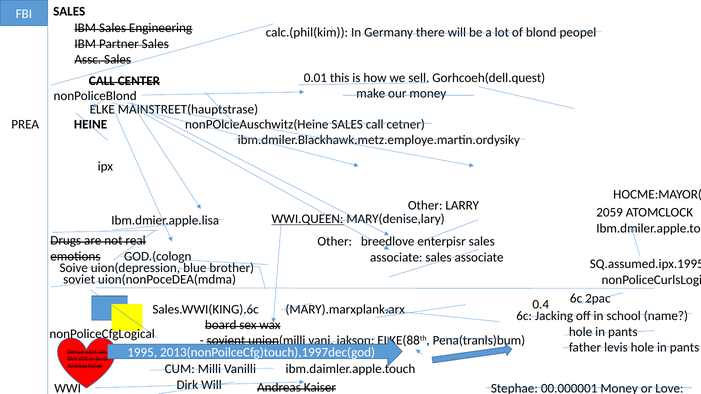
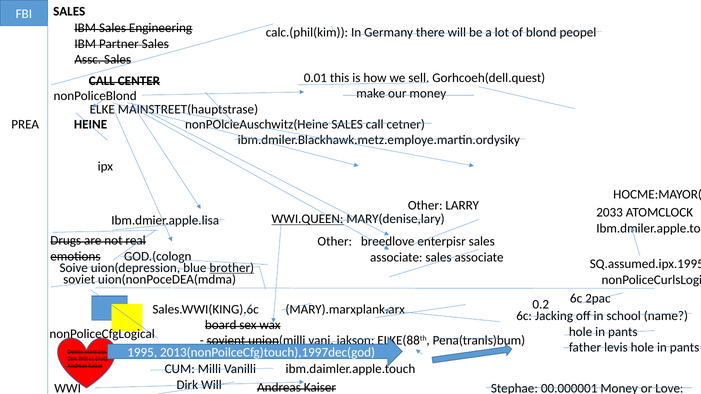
2059: 2059 -> 2033 (610, 213)
brother underline: none -> present (232, 268)
0.4: 0.4 -> 0.2 (541, 304)
